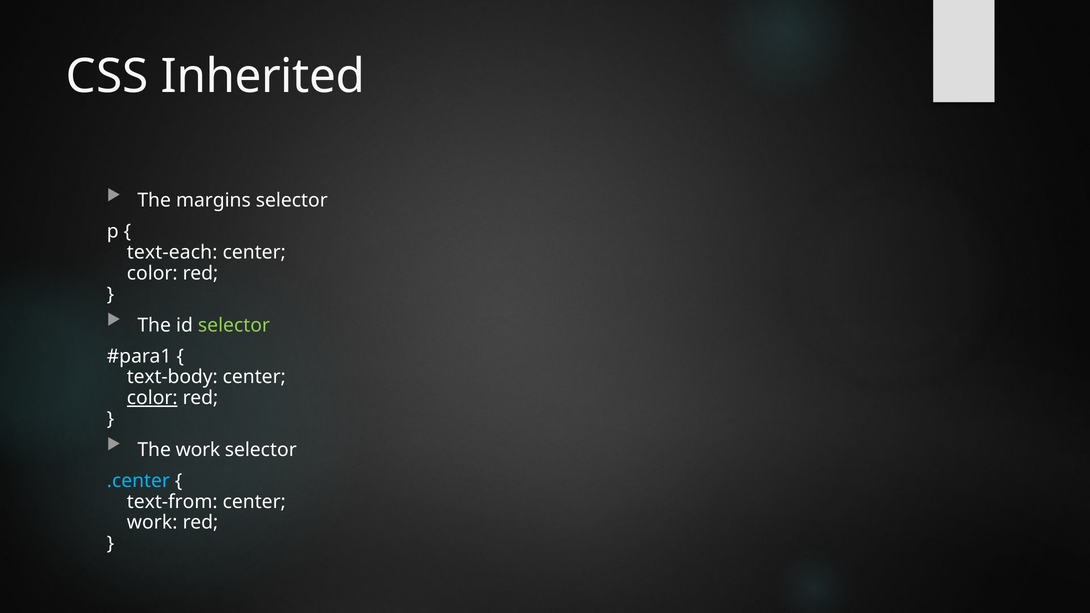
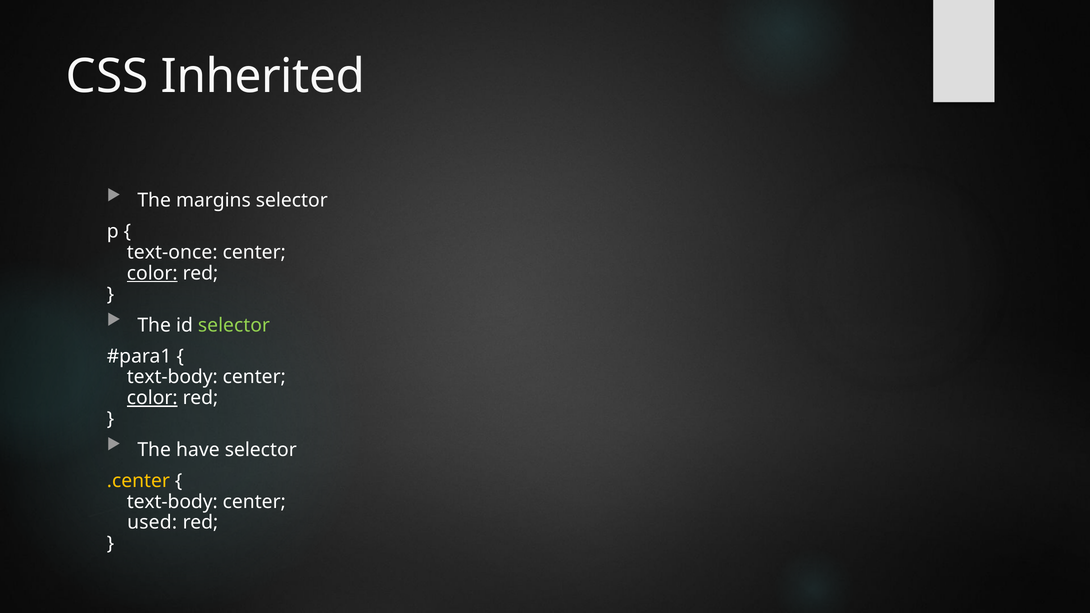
text-each: text-each -> text-once (172, 252)
color underline: none -> present (152, 273)
The work: work -> have (198, 450)
.center colour: light blue -> yellow (138, 481)
text-from: text-from -> text-body (172, 502)
work: work -> used (152, 523)
